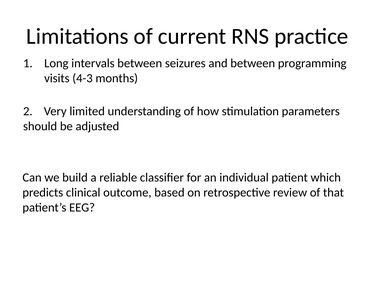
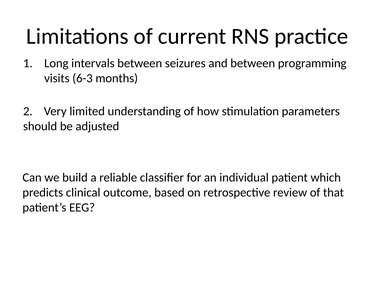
4-3: 4-3 -> 6-3 (82, 78)
